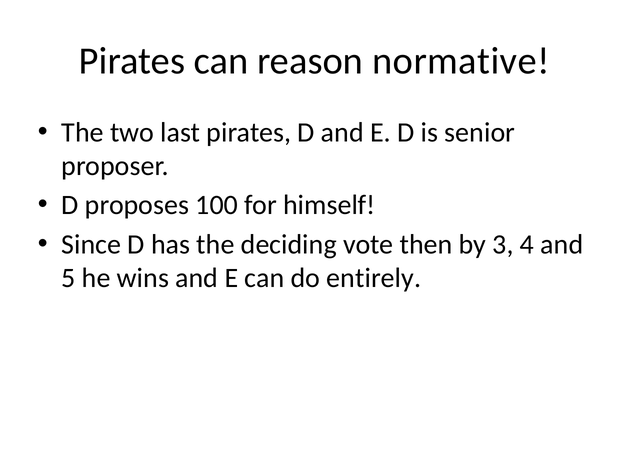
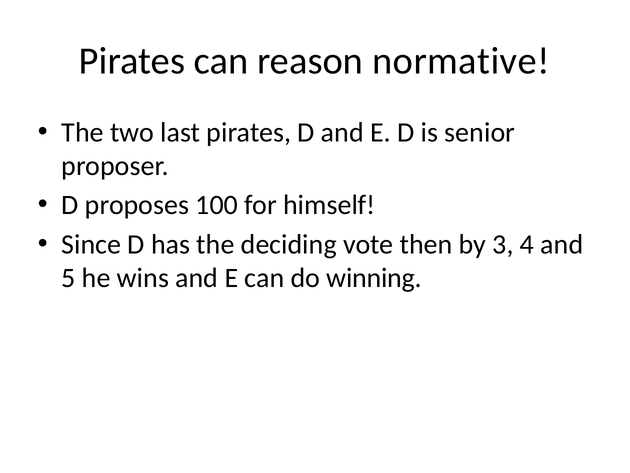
entirely: entirely -> winning (374, 278)
